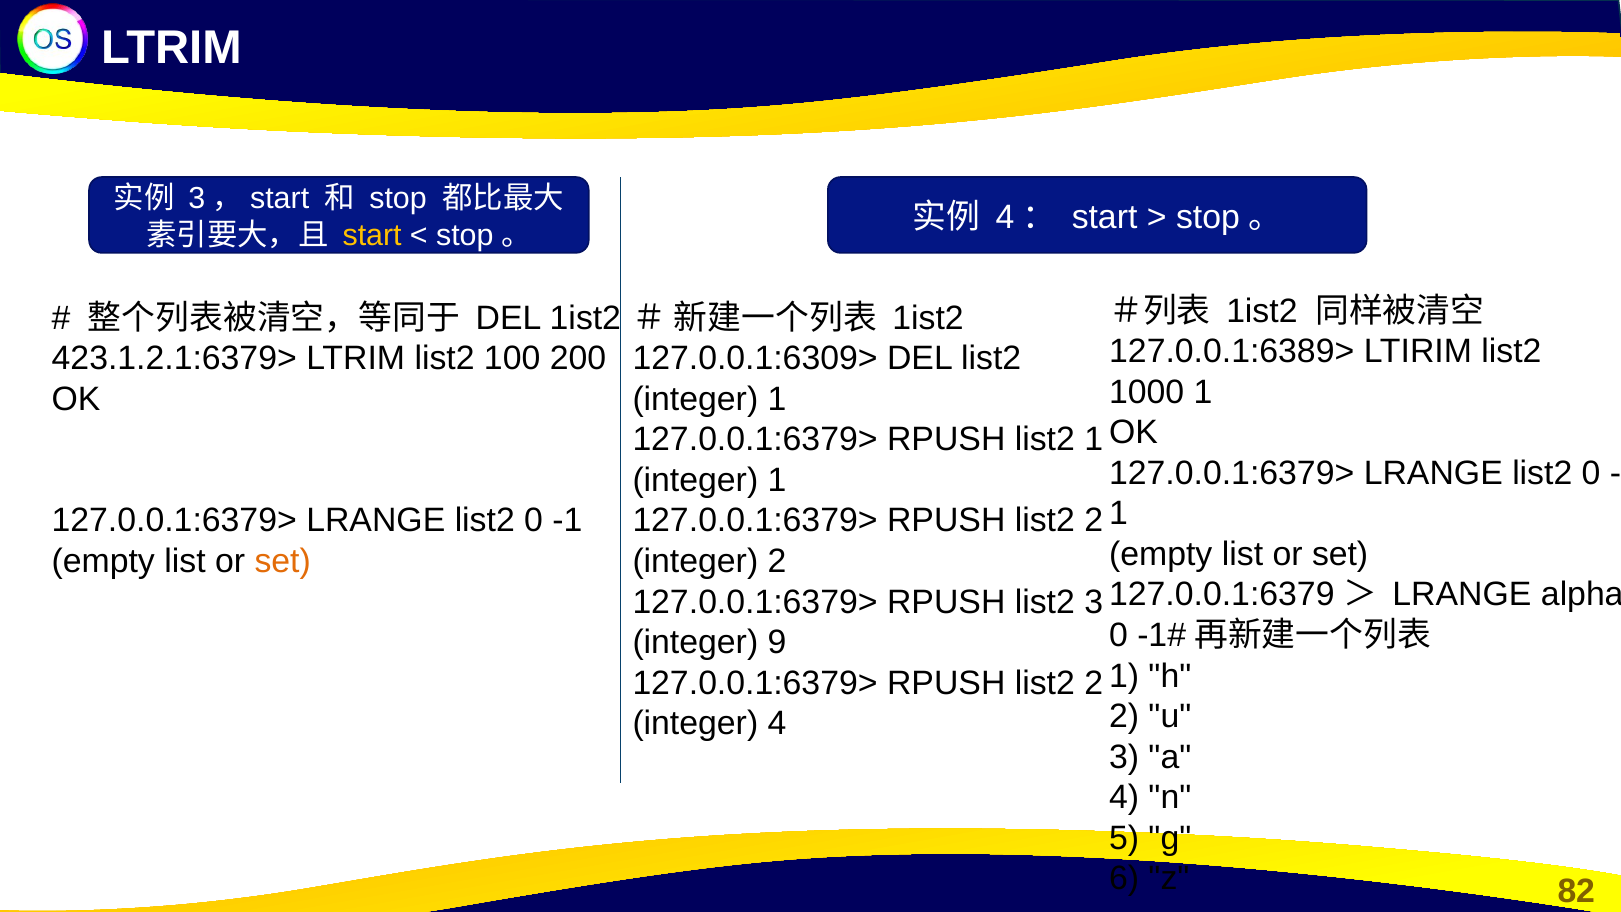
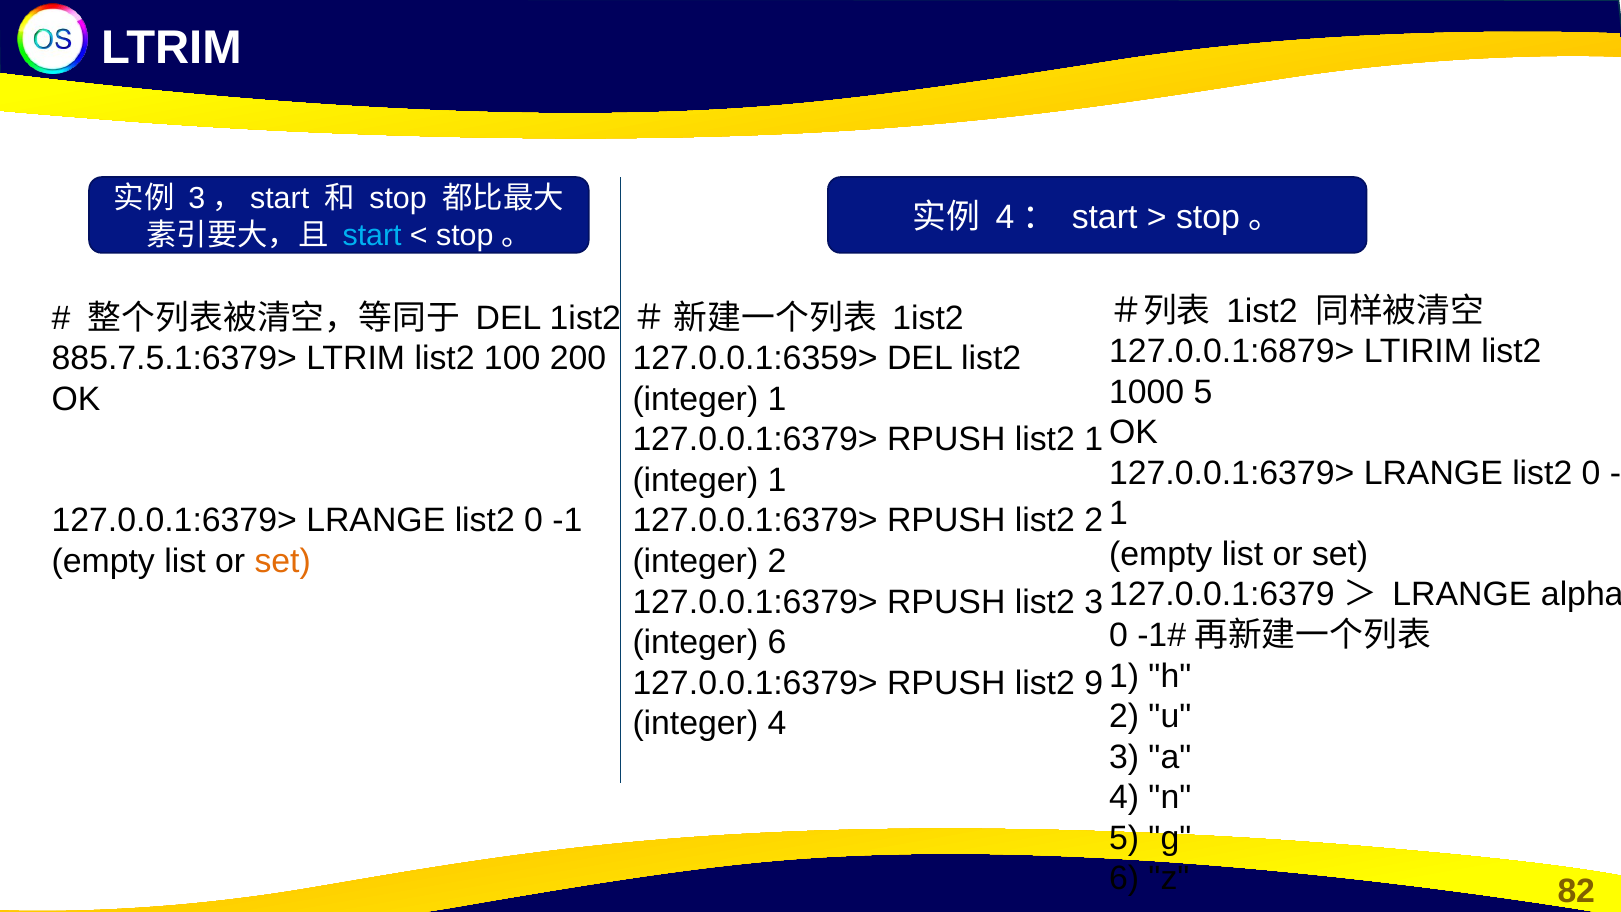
start colour: yellow -> light blue (372, 235)
127.0.0.1:6389>: 127.0.0.1:6389> -> 127.0.0.1:6879> (1232, 351)
423.1.2.1:6379>: 423.1.2.1:6379> -> 885.7.5.1:6379> (174, 359)
127.0.0.1:6309>: 127.0.0.1:6309> -> 127.0.0.1:6359> (755, 359)
1000 1: 1 -> 5 (1203, 392)
integer 9: 9 -> 6 (777, 642)
2: 2 -> 9 (1094, 683)
